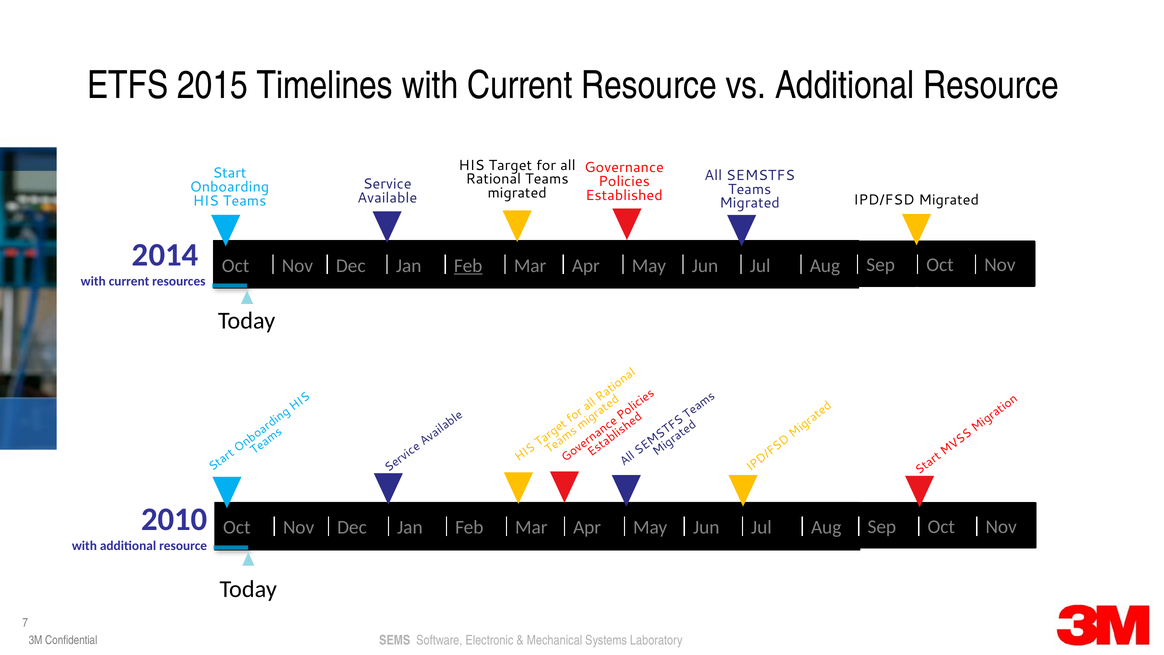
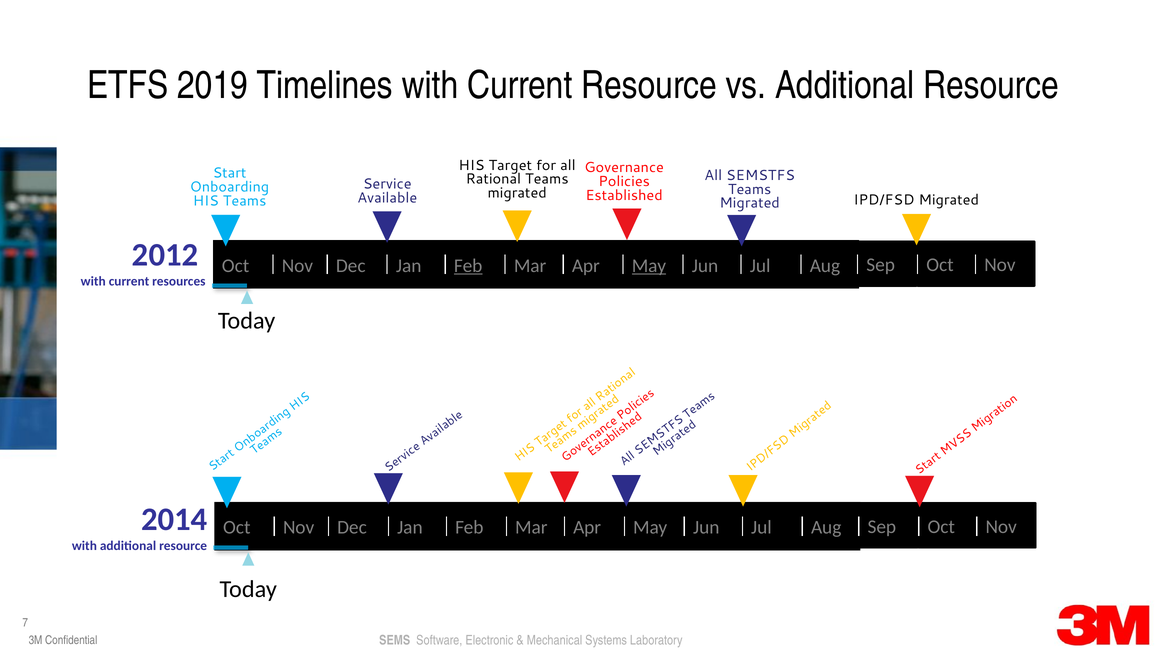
2015: 2015 -> 2019 (213, 85)
2014: 2014 -> 2012 (165, 255)
May underline: none -> present (649, 266)
2010: 2010 -> 2014 (174, 519)
